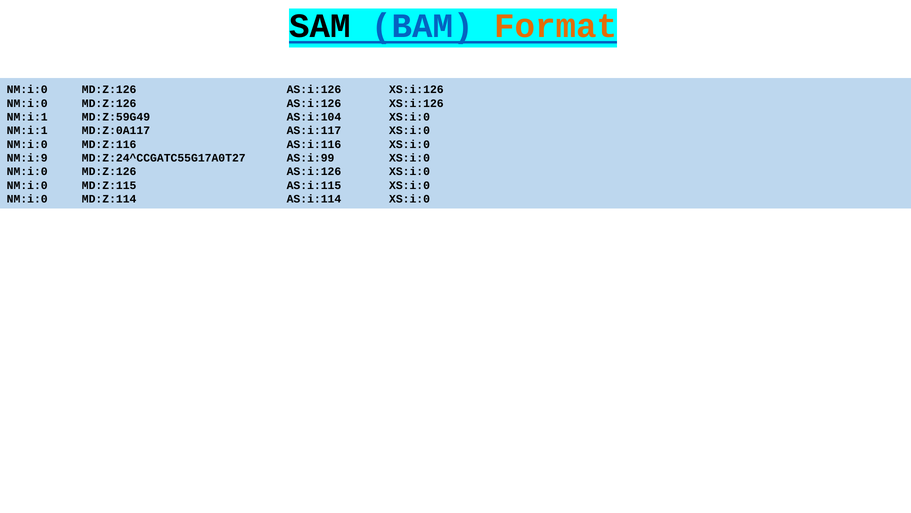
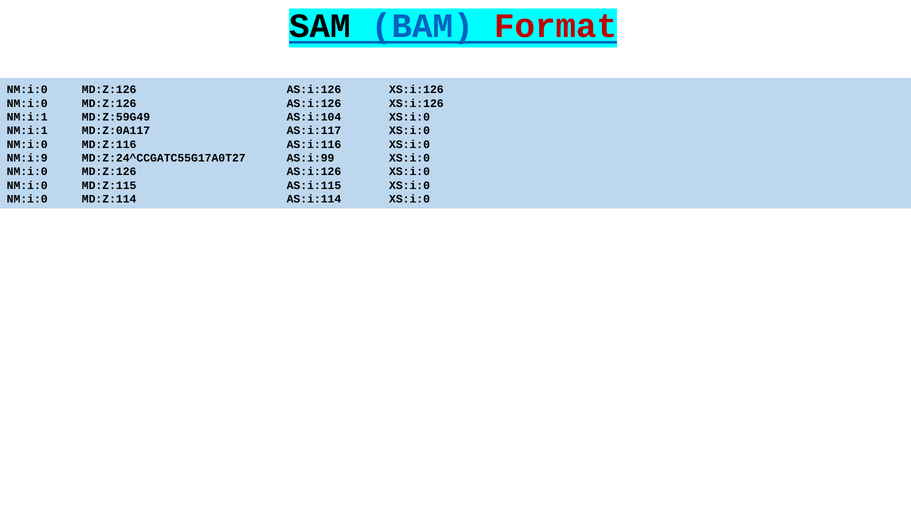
Format colour: orange -> red (556, 26)
